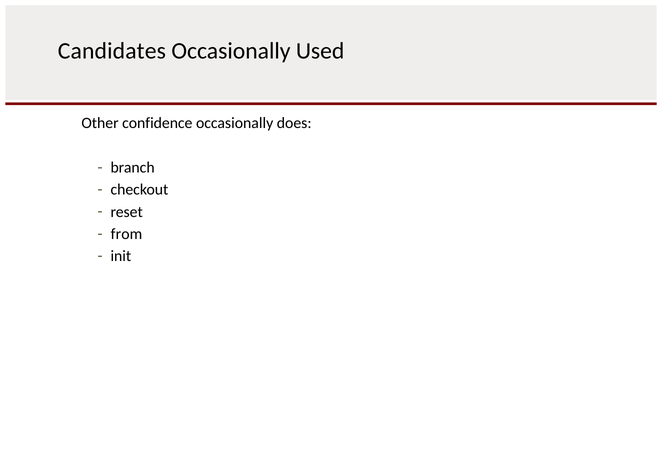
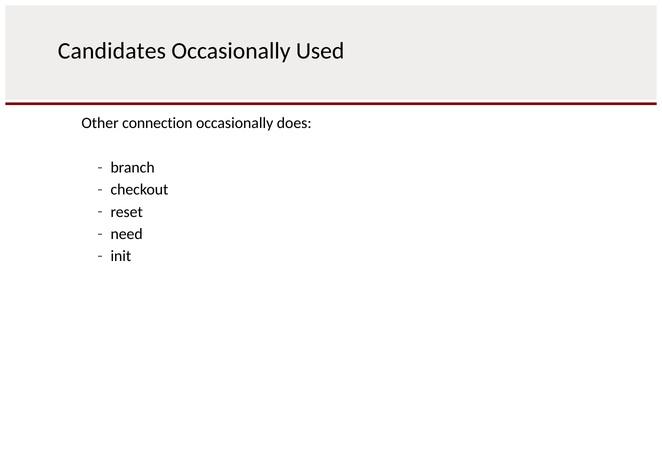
confidence: confidence -> connection (157, 123)
from: from -> need (127, 234)
